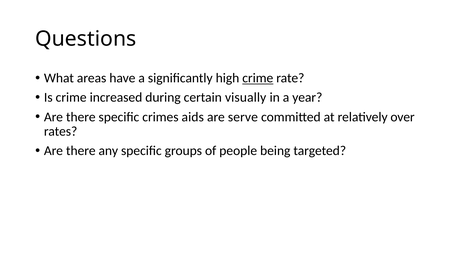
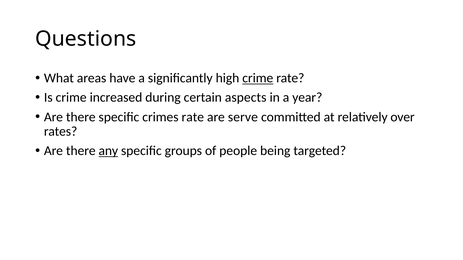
visually: visually -> aspects (246, 98)
crimes aids: aids -> rate (193, 117)
any underline: none -> present (108, 151)
